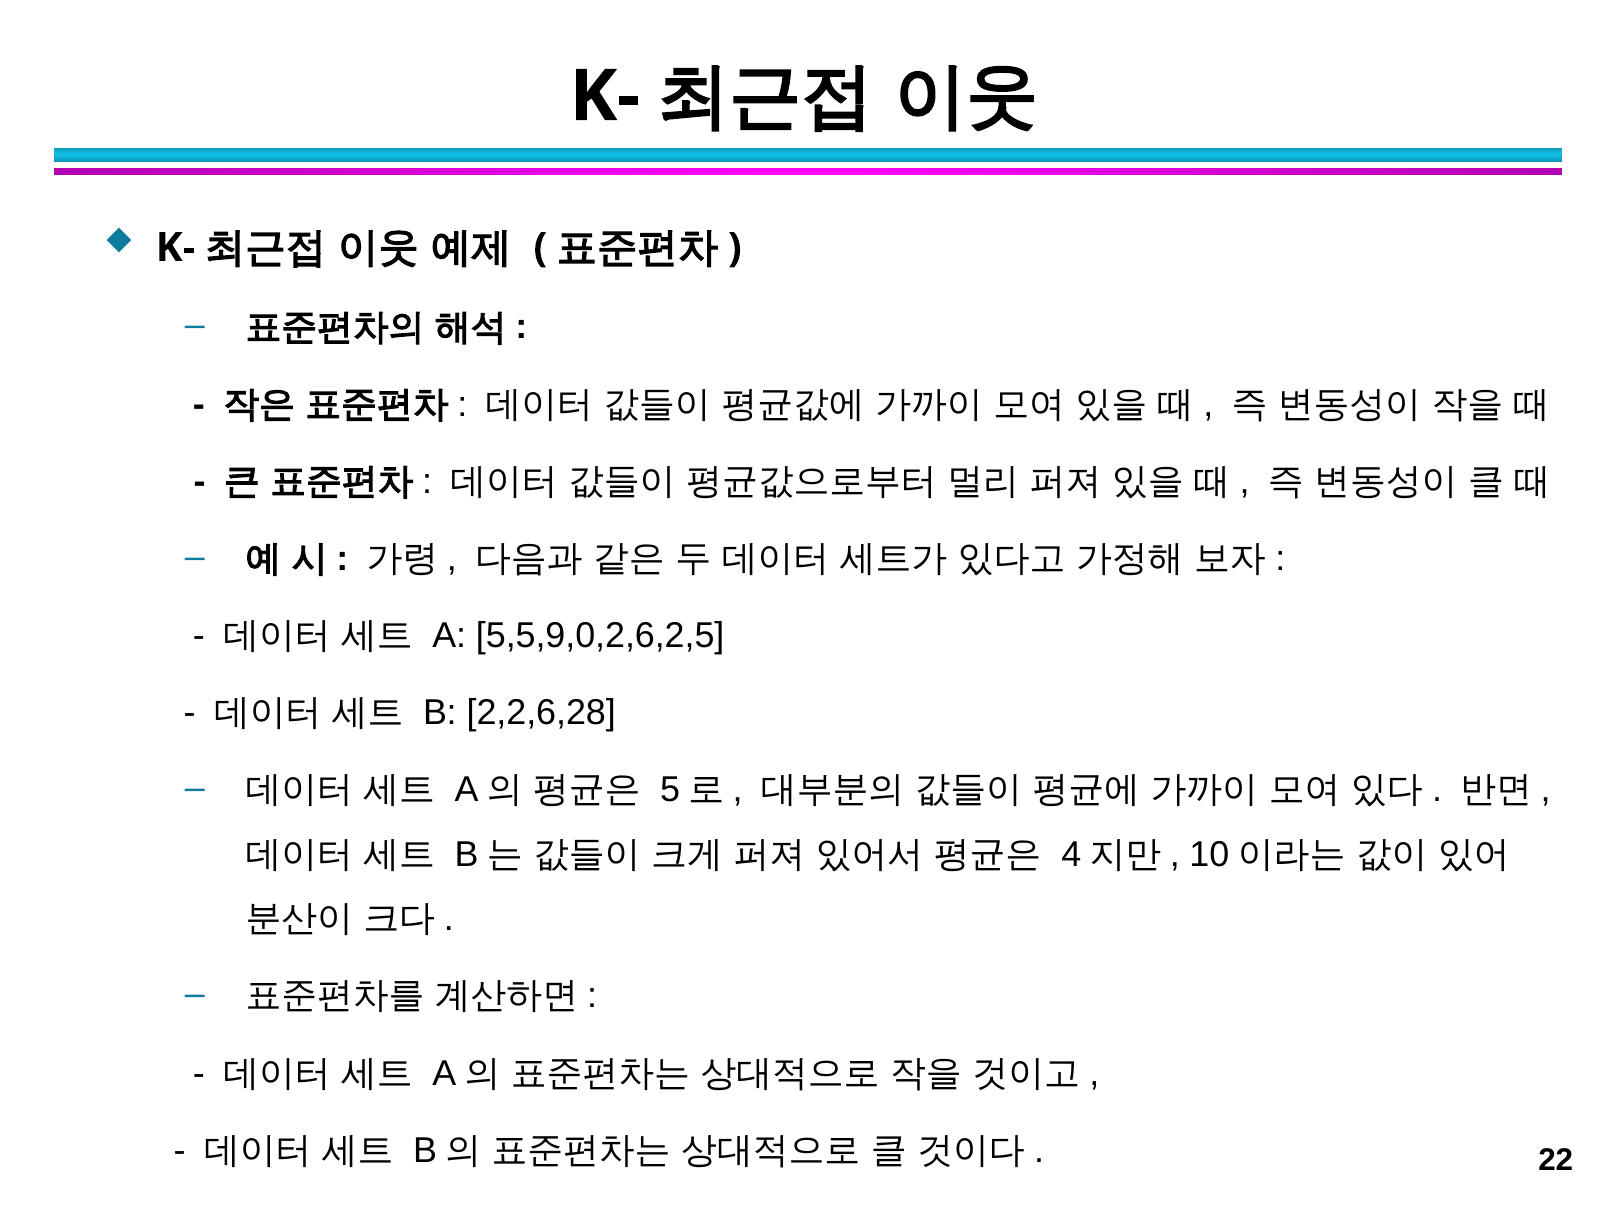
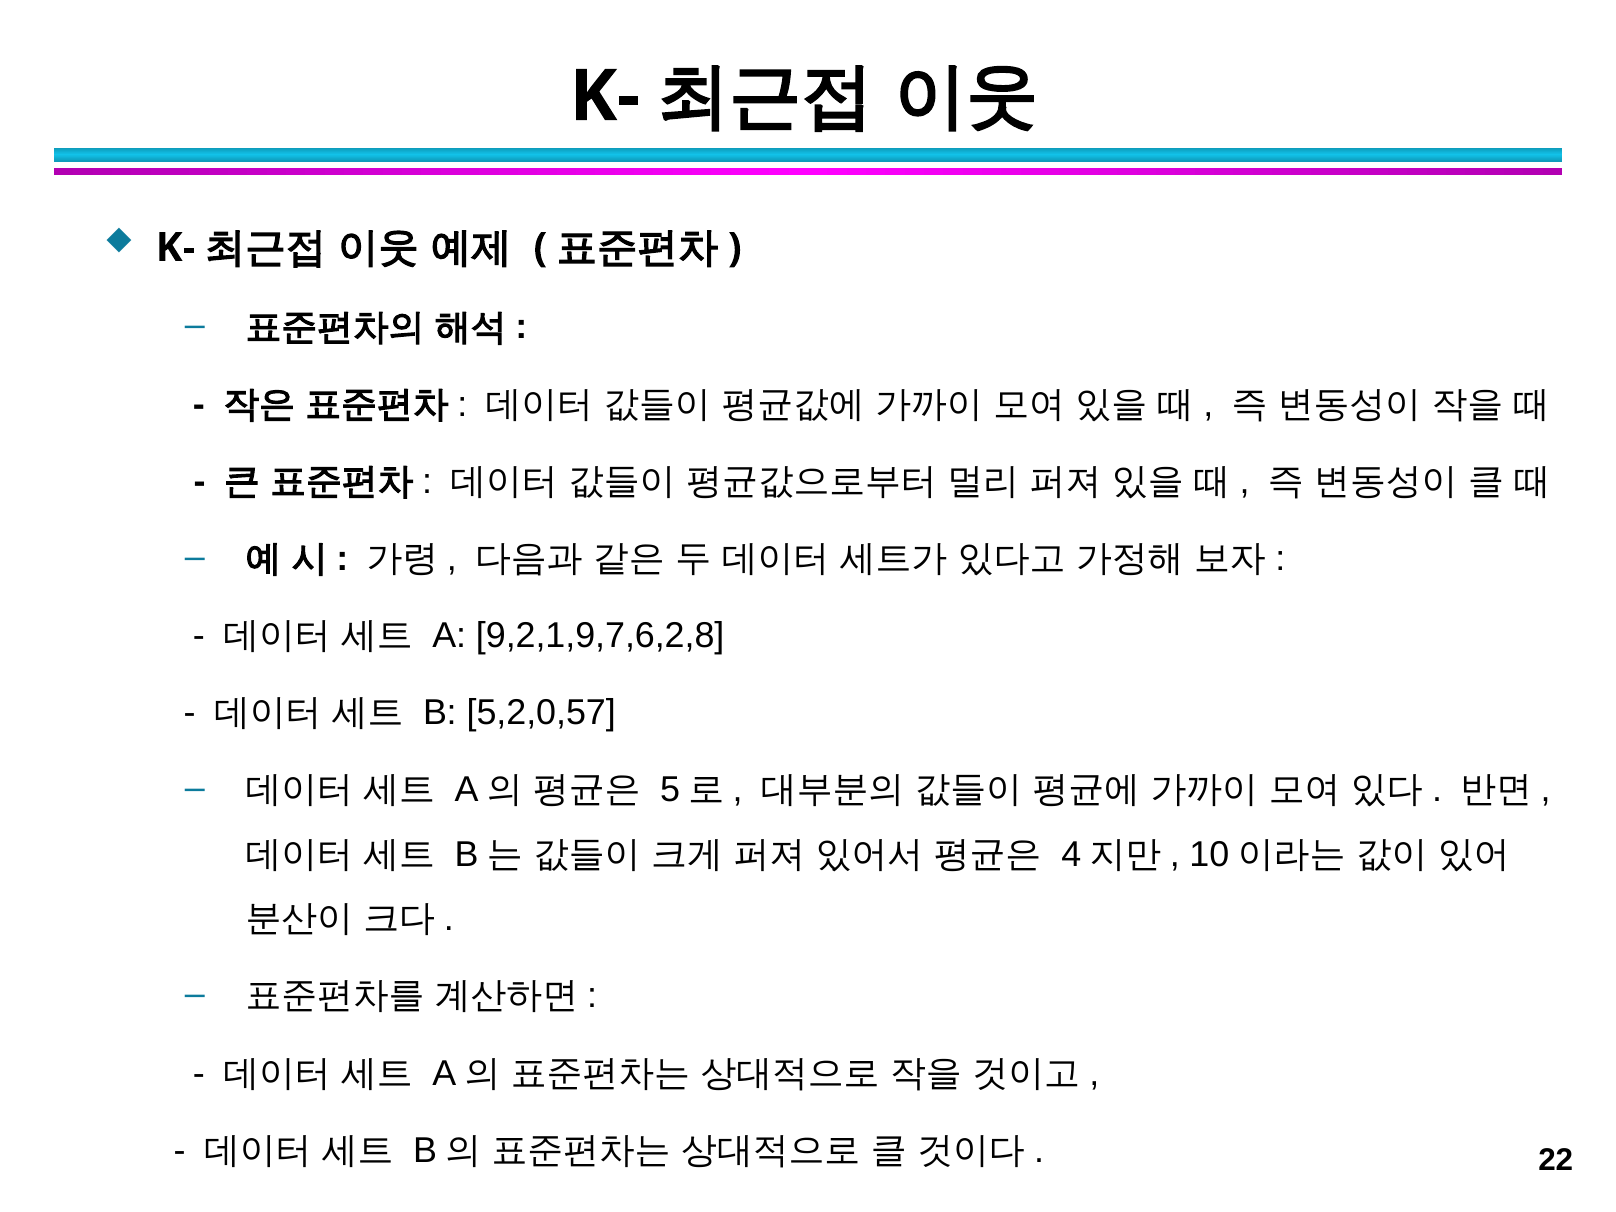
5,5,9,0,2,6,2,5: 5,5,9,0,2,6,2,5 -> 9,2,1,9,7,6,2,8 (600, 636)
2,2,6,28: 2,2,6,28 -> 5,2,0,57 (541, 713)
